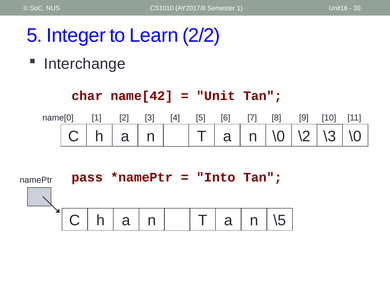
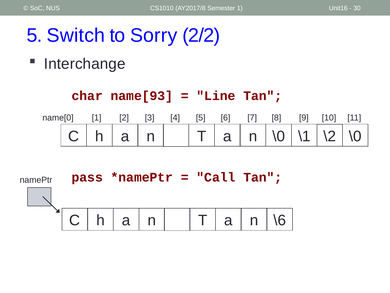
Integer: Integer -> Switch (76, 35)
Learn: Learn -> Sorry (154, 35)
name[42: name[42 -> name[93 (142, 96)
Unit: Unit -> Line (216, 96)
\2: \2 -> \1 (304, 136)
\3: \3 -> \2 (330, 136)
Into: Into -> Call (216, 177)
\5: \5 -> \6 (280, 220)
